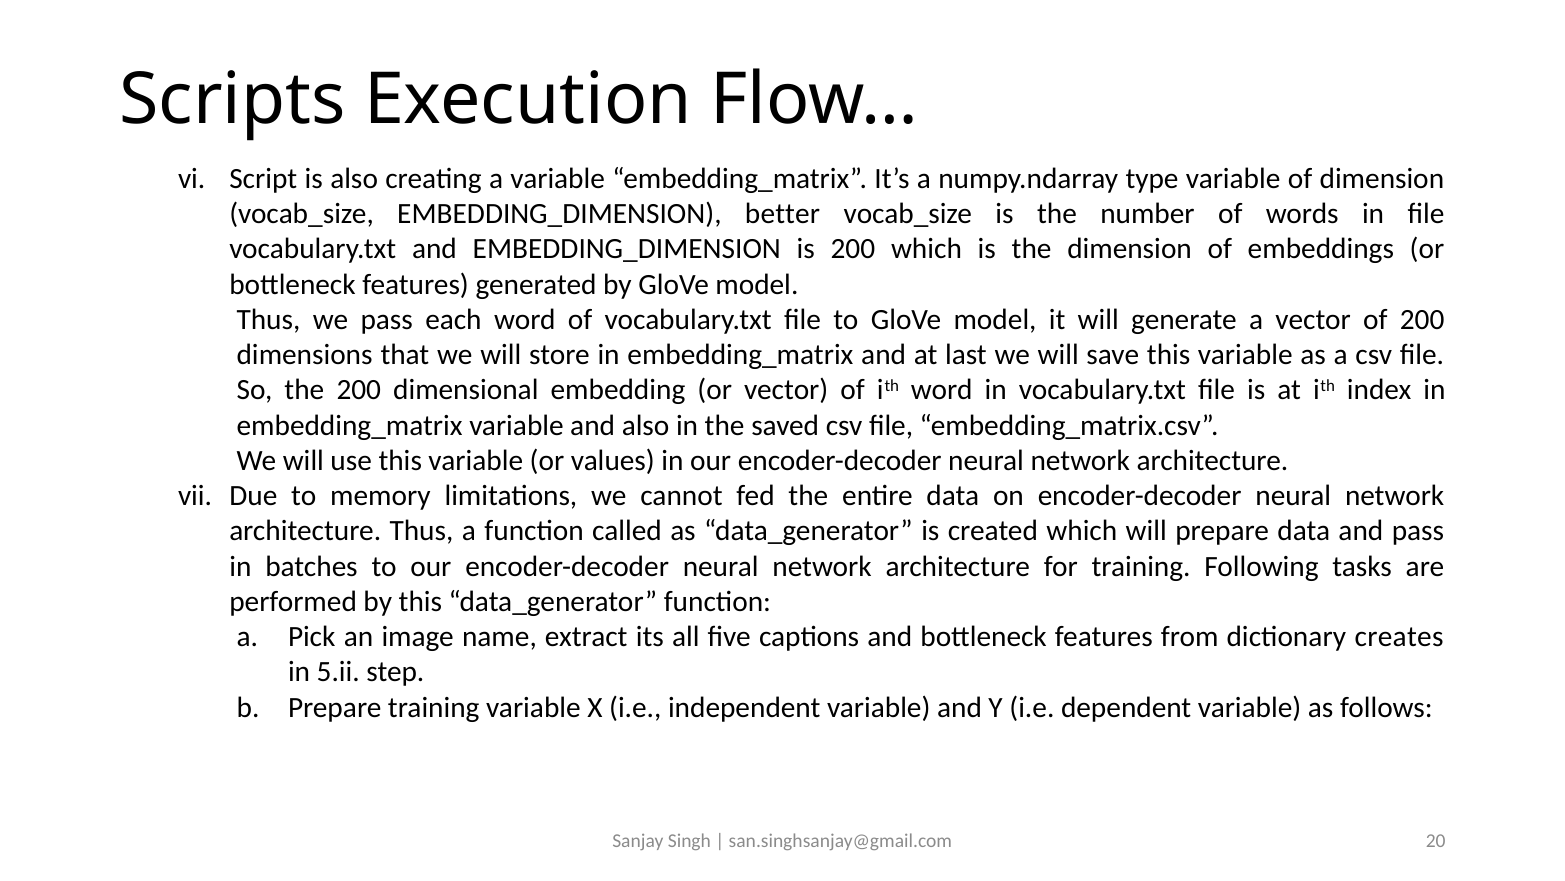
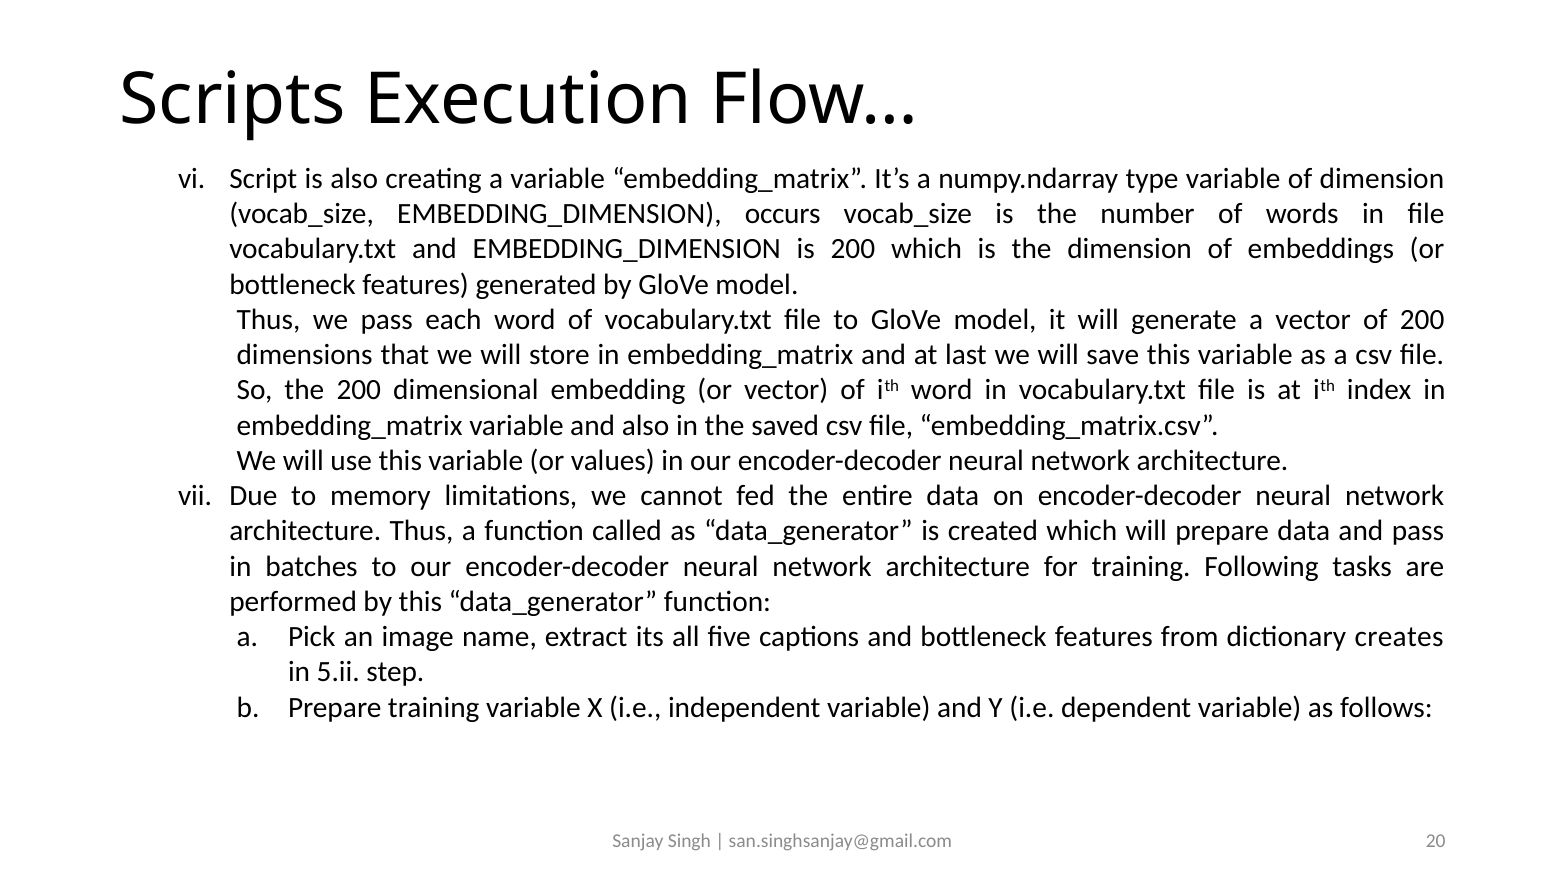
better: better -> occurs (783, 214)
